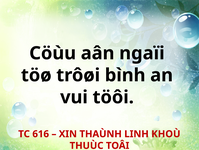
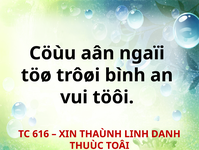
KHOÙ: KHOÙ -> DANH (166, 133)
